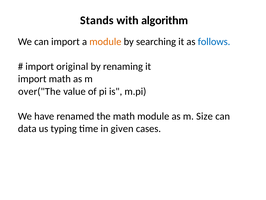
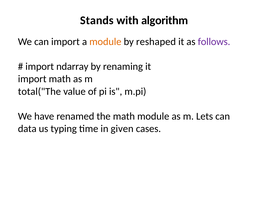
searching: searching -> reshaped (156, 41)
follows colour: blue -> purple (214, 41)
original: original -> ndarray (72, 66)
over("The: over("The -> total("The (39, 91)
Size: Size -> Lets (205, 116)
